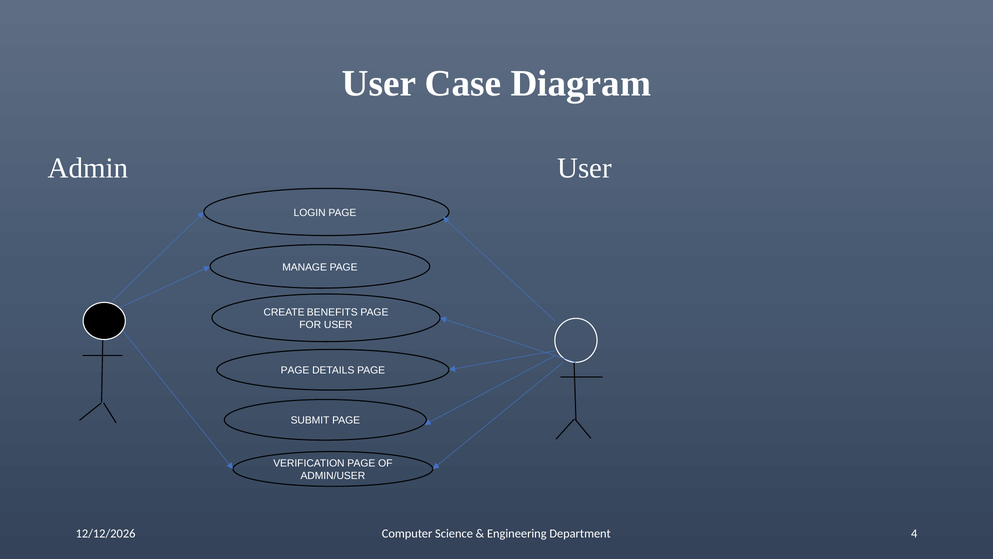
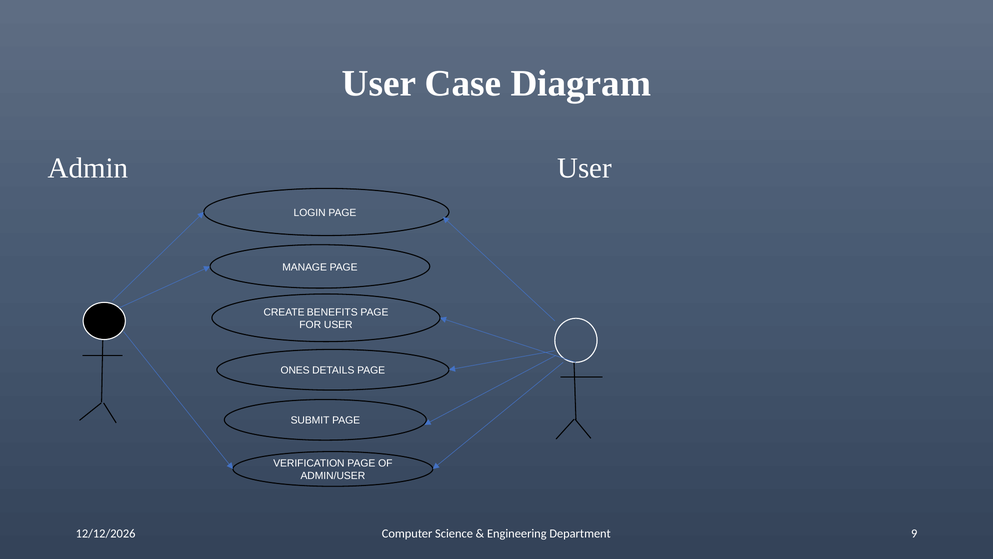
PAGE: PAGE -> ONES (295, 370)
4: 4 -> 9 (914, 533)
